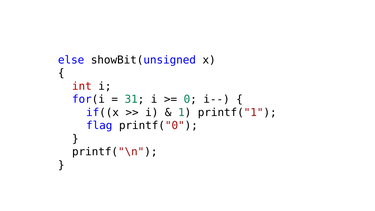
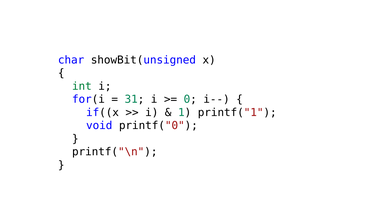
else: else -> char (71, 60)
int colour: red -> green (82, 86)
flag: flag -> void (99, 126)
